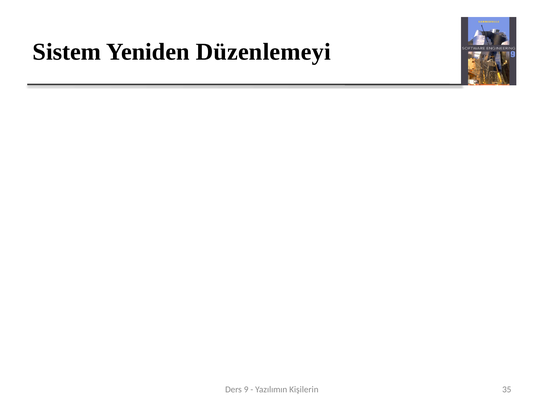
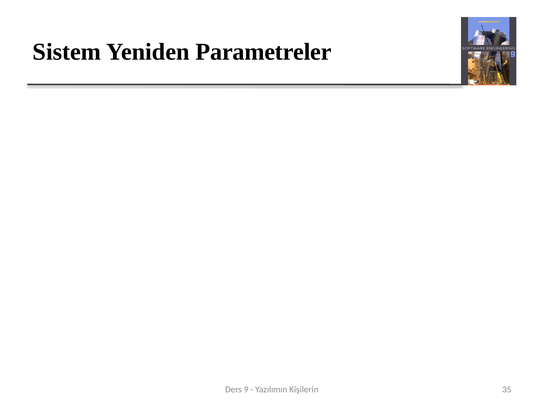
Düzenlemeyi: Düzenlemeyi -> Parametreler (264, 52)
